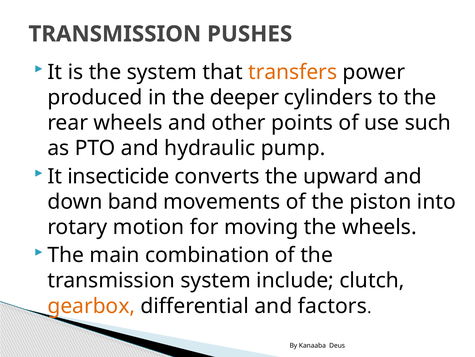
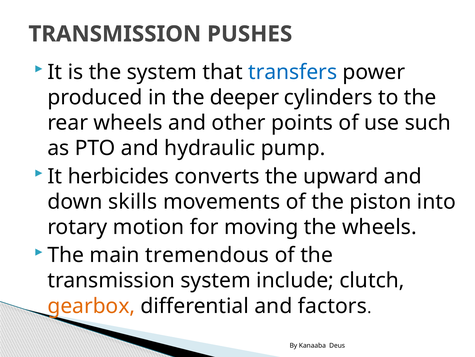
transfers colour: orange -> blue (293, 72)
insecticide: insecticide -> herbicides (118, 176)
band: band -> skills (133, 201)
combination: combination -> tremendous (207, 255)
